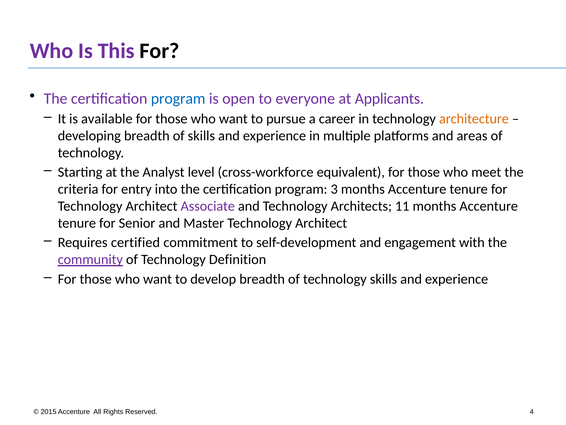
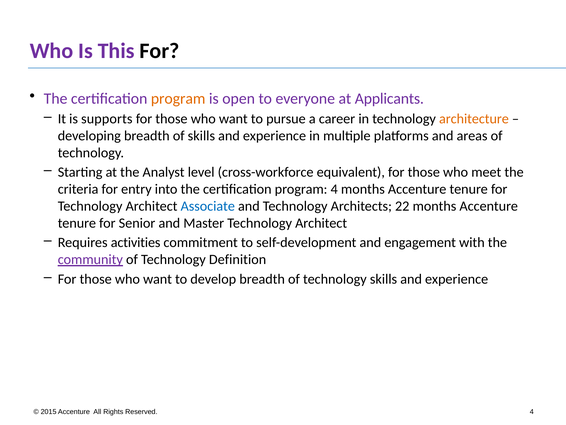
program colour: blue -> orange (178, 98)
available: available -> supports (107, 119)
program 3: 3 -> 4 (334, 189)
Associate colour: purple -> blue (208, 206)
11: 11 -> 22 (402, 206)
certified: certified -> activities (136, 242)
